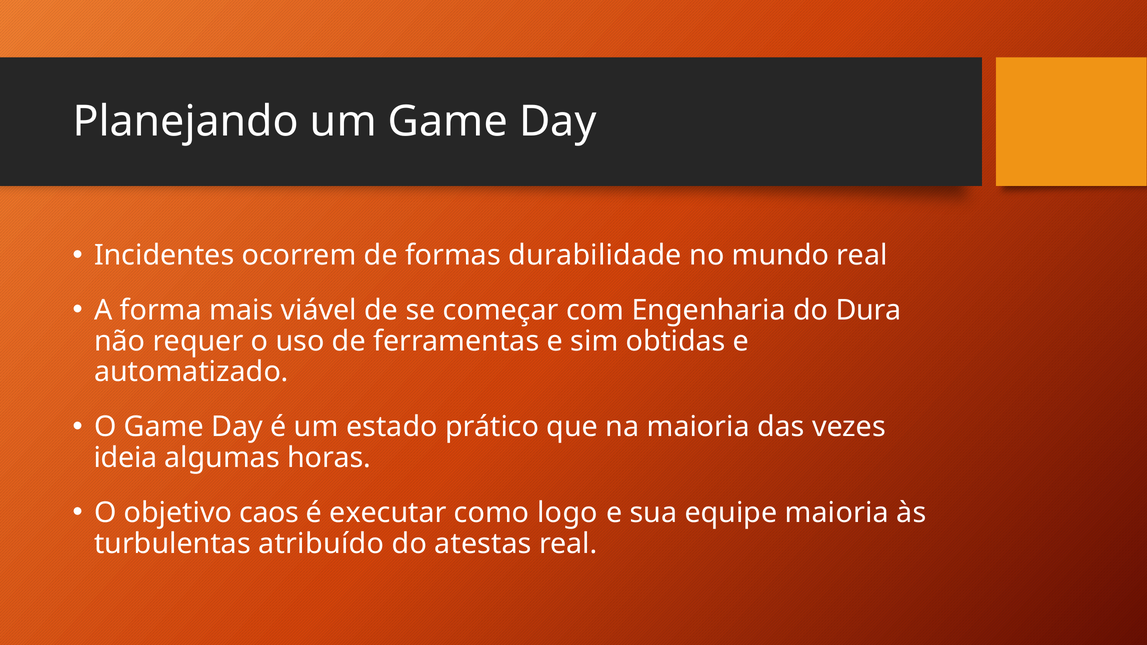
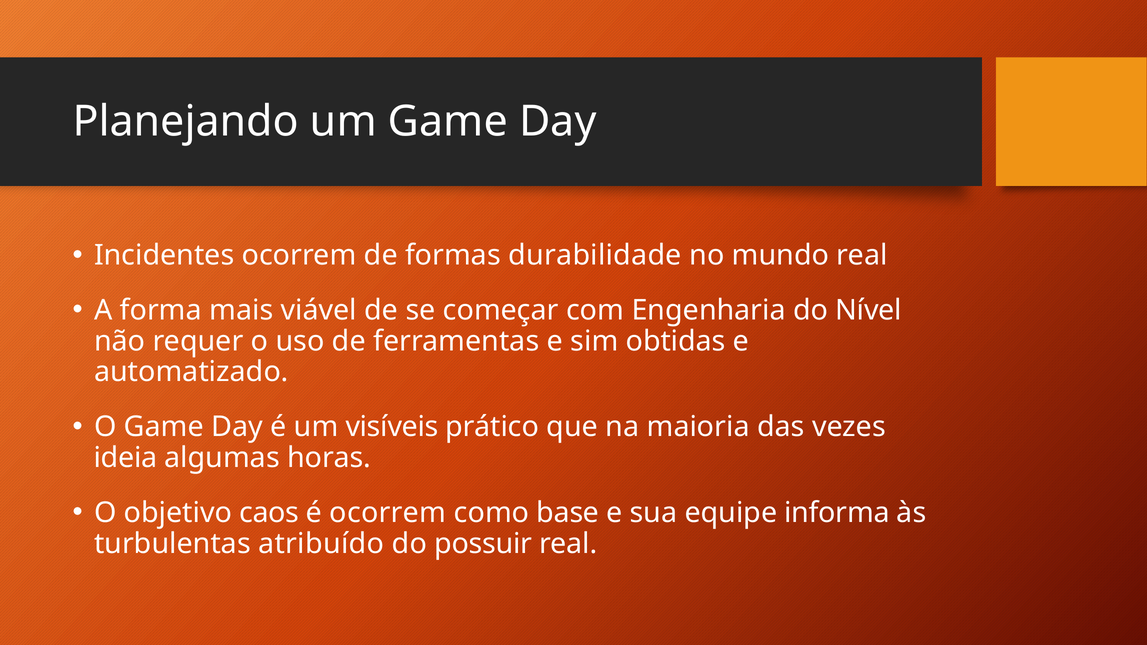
Dura: Dura -> Nível (869, 310)
estado: estado -> visíveis (392, 427)
é executar: executar -> ocorrem (388, 513)
logo: logo -> base (568, 513)
equipe maioria: maioria -> informa (837, 513)
atestas: atestas -> possuir (483, 544)
